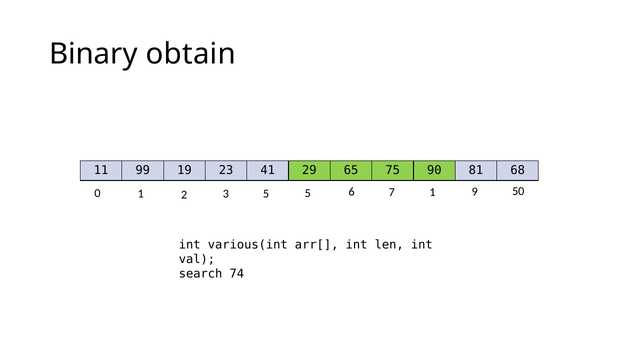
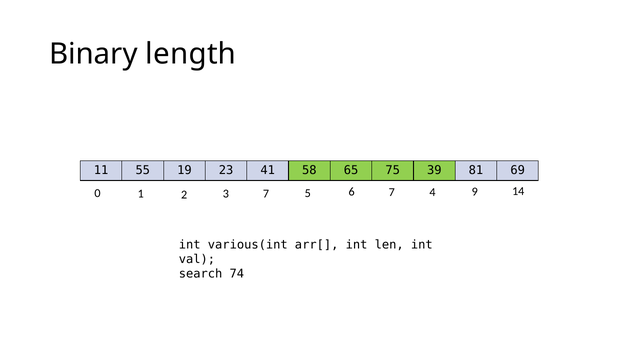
obtain: obtain -> length (191, 54)
99: 99 -> 55 (143, 170)
29: 29 -> 58 (309, 170)
90: 90 -> 39 (434, 170)
68: 68 -> 69 (518, 170)
50: 50 -> 14 (518, 191)
3 5: 5 -> 7 (266, 193)
7 1: 1 -> 4 (432, 192)
